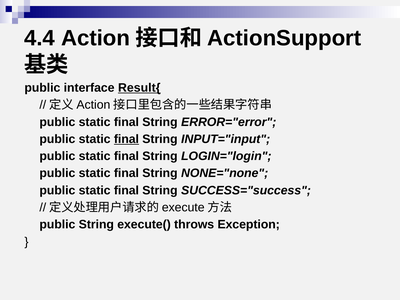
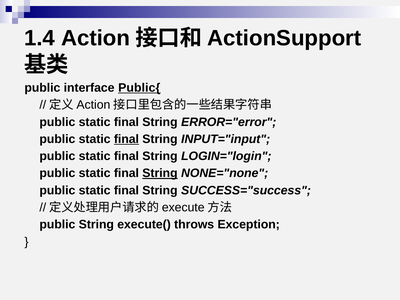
4.4: 4.4 -> 1.4 (39, 38)
Result{: Result{ -> Public{ (139, 88)
String underline: none -> present (160, 173)
